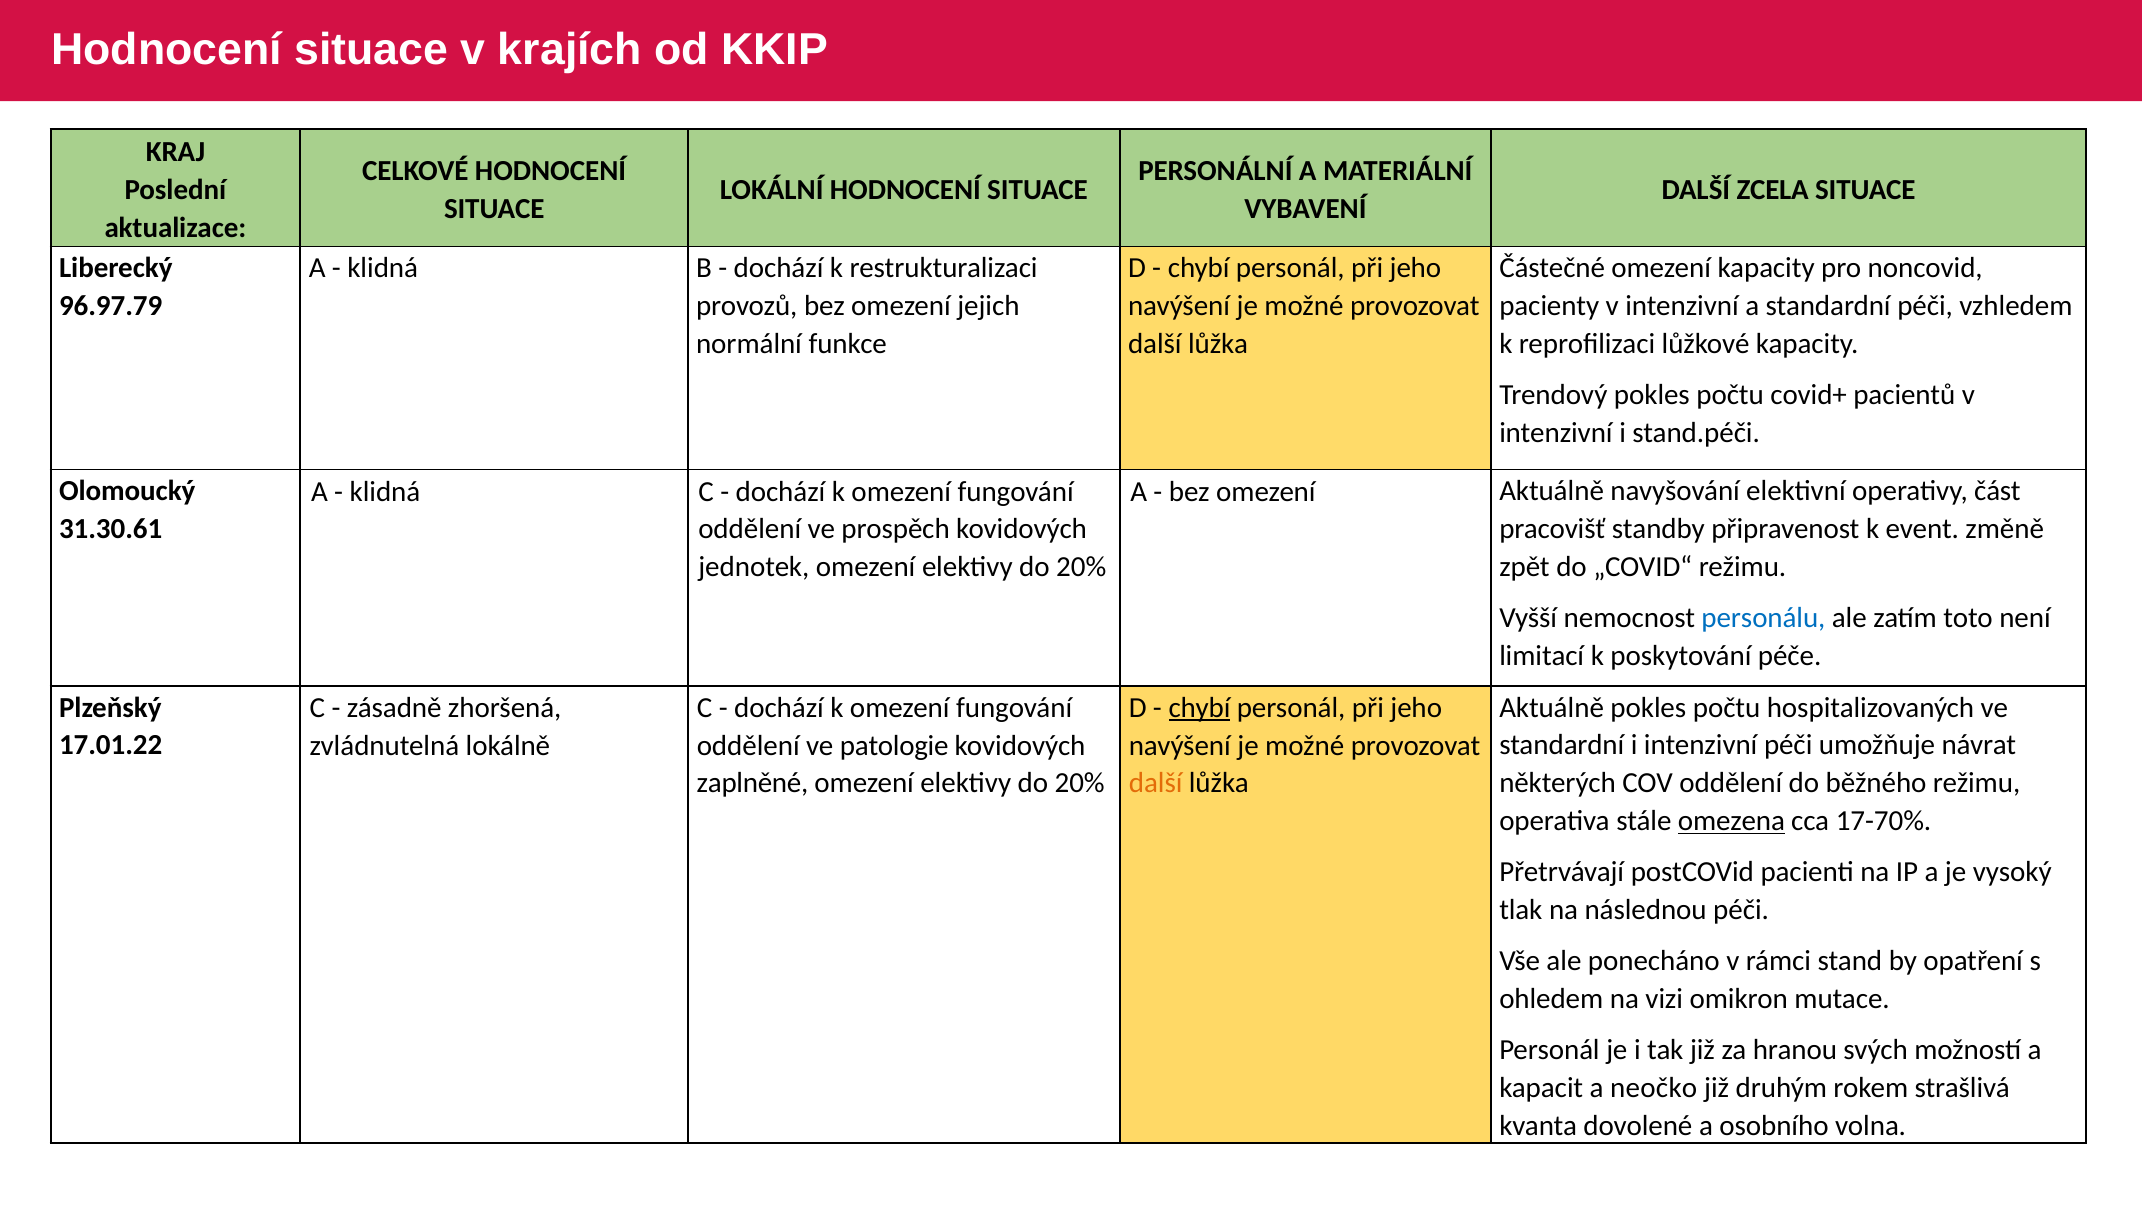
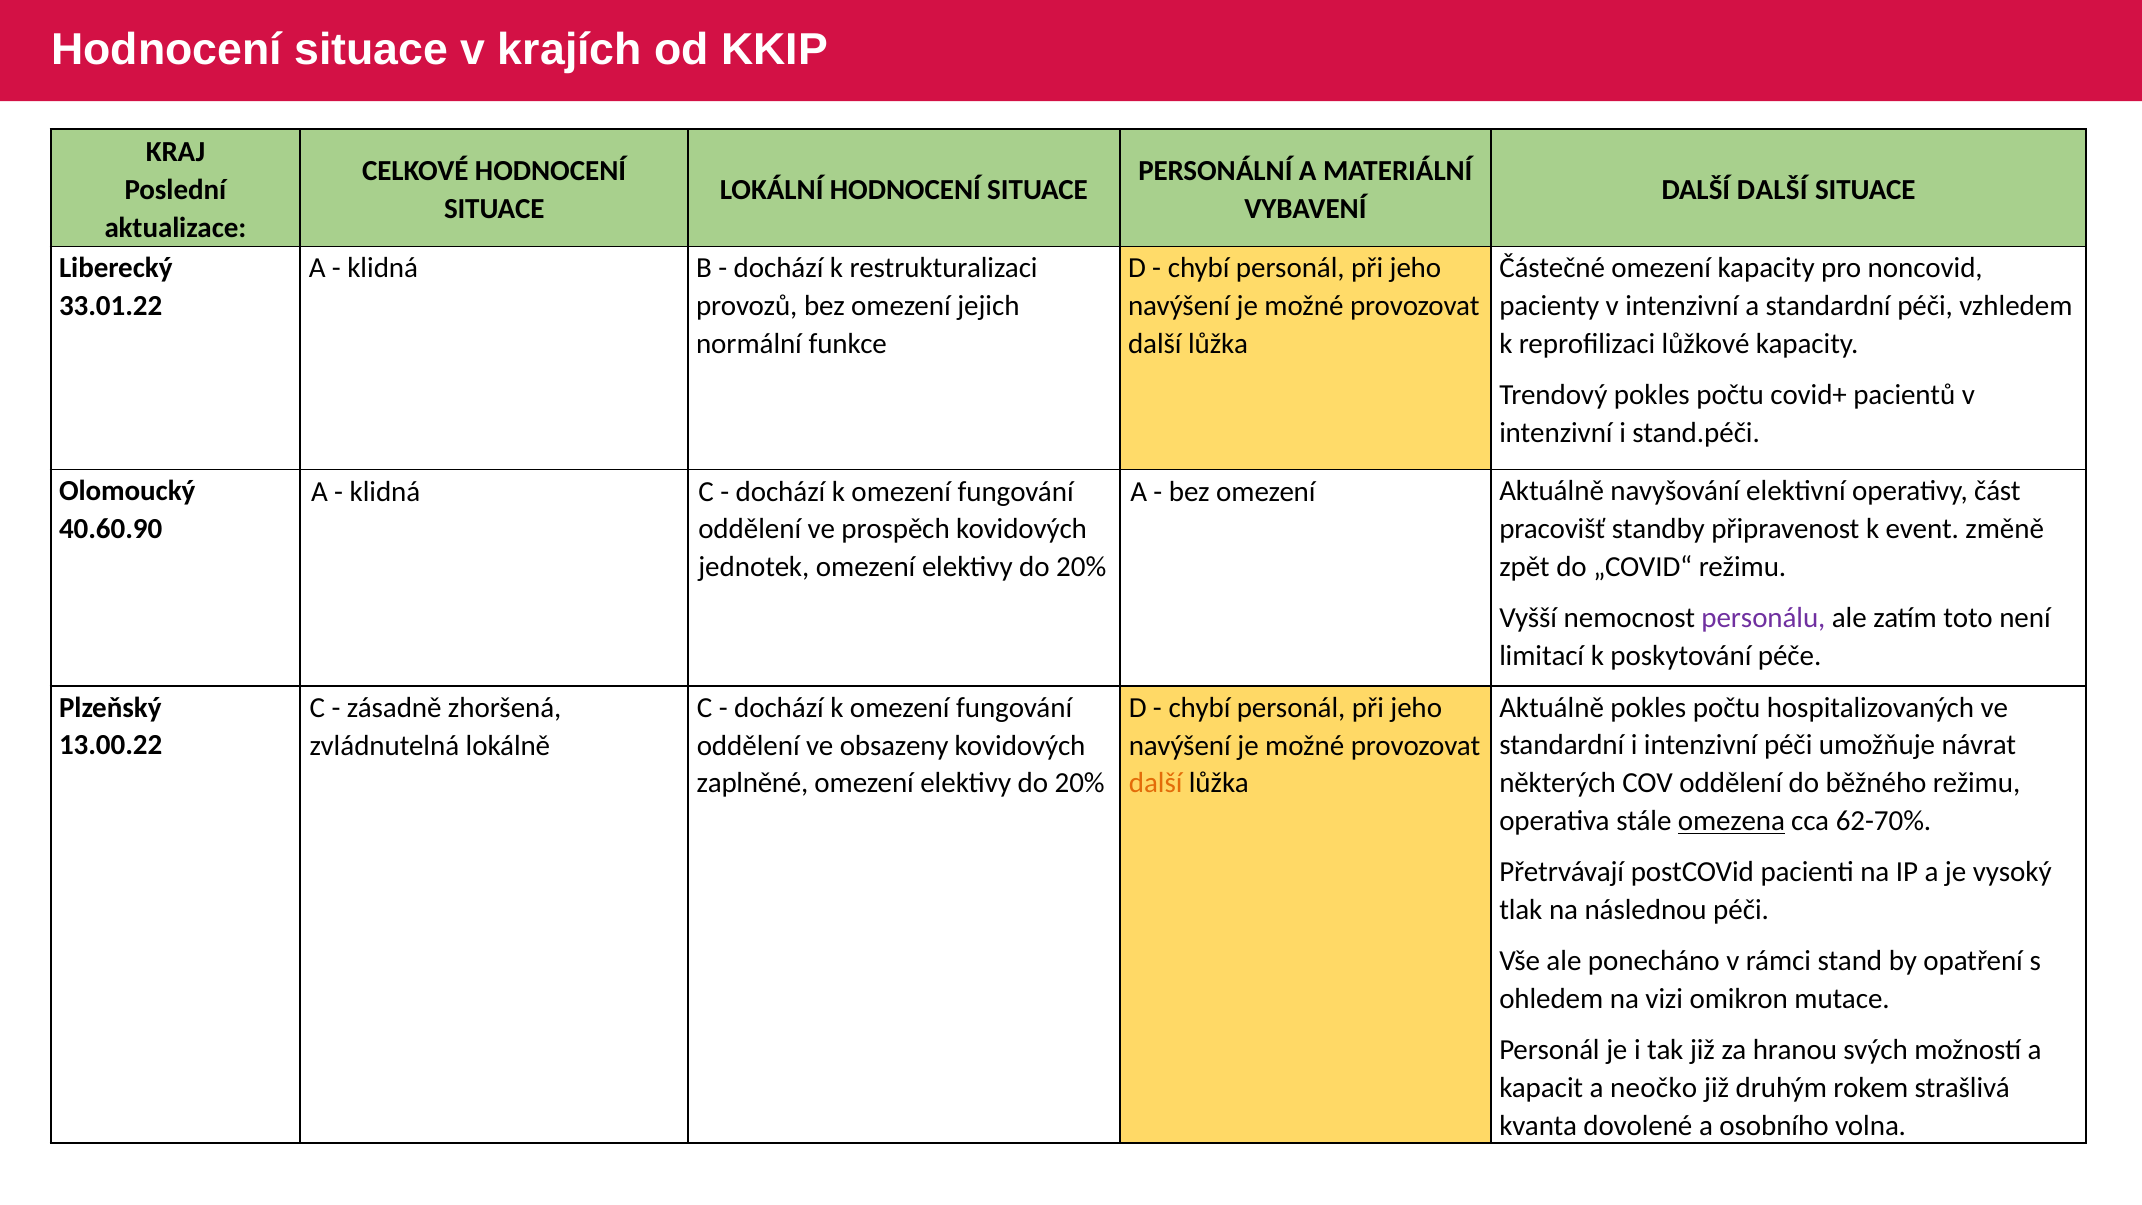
DALŠÍ ZCELA: ZCELA -> DALŠÍ (1772, 190)
96.97.79: 96.97.79 -> 33.01.22 (111, 306)
31.30.61: 31.30.61 -> 40.60.90 (111, 529)
personálu colour: blue -> purple (1763, 618)
chybí underline: present -> none (1199, 708)
17.01.22: 17.01.22 -> 13.00.22 (111, 745)
patologie: patologie -> obsazeny (894, 745)
17-70%: 17-70% -> 62-70% (1884, 821)
